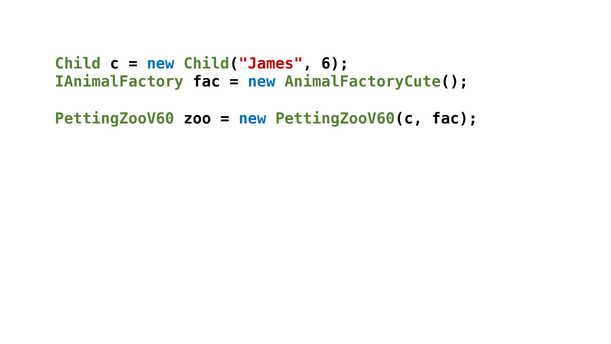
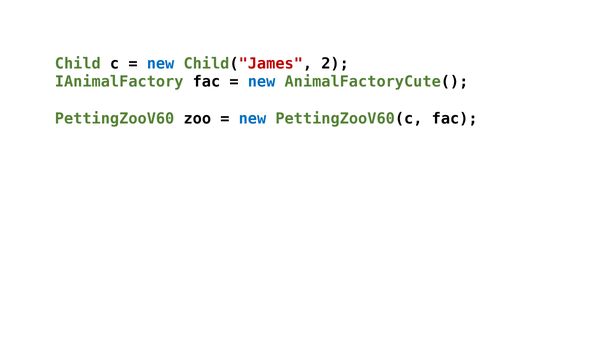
6: 6 -> 2 (335, 64)
